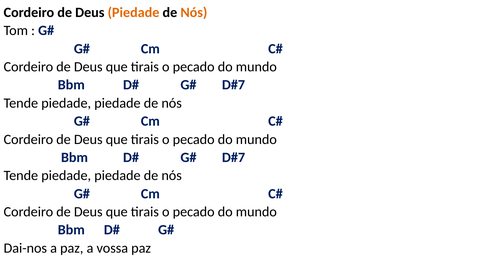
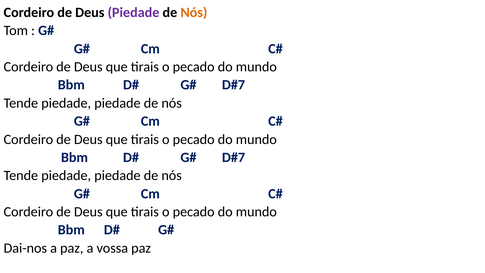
Piedade colour: orange -> purple (133, 12)
